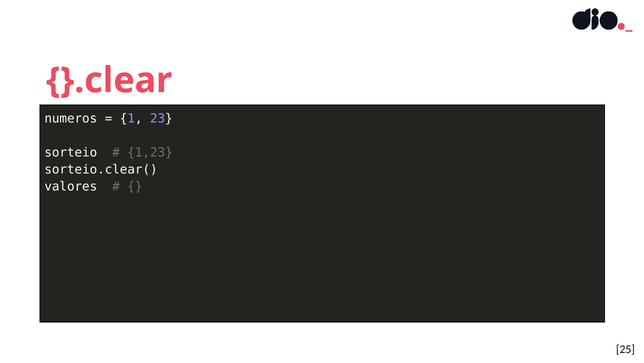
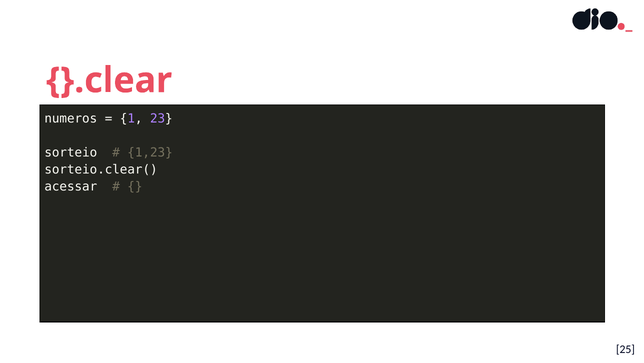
valores: valores -> acessar (71, 186)
